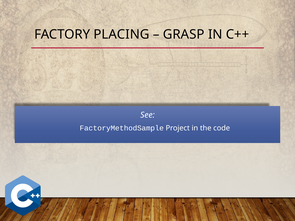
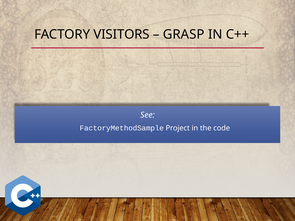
PLACING: PLACING -> VISITORS (122, 34)
